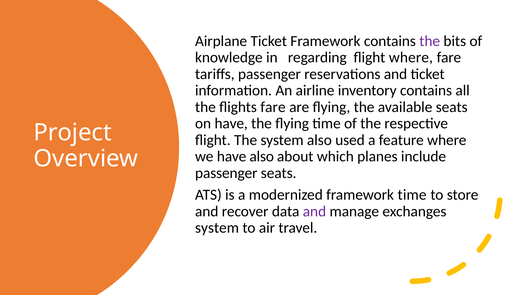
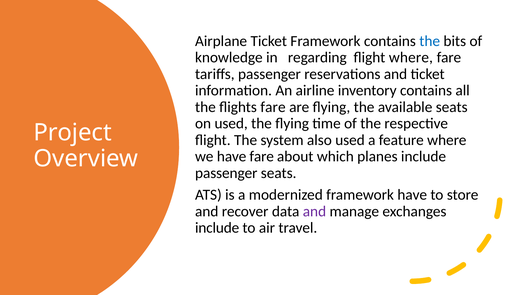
the colour: purple -> blue (430, 41)
on have: have -> used (231, 123)
have also: also -> fare (262, 156)
framework time: time -> have (412, 195)
system: system -> include (217, 228)
